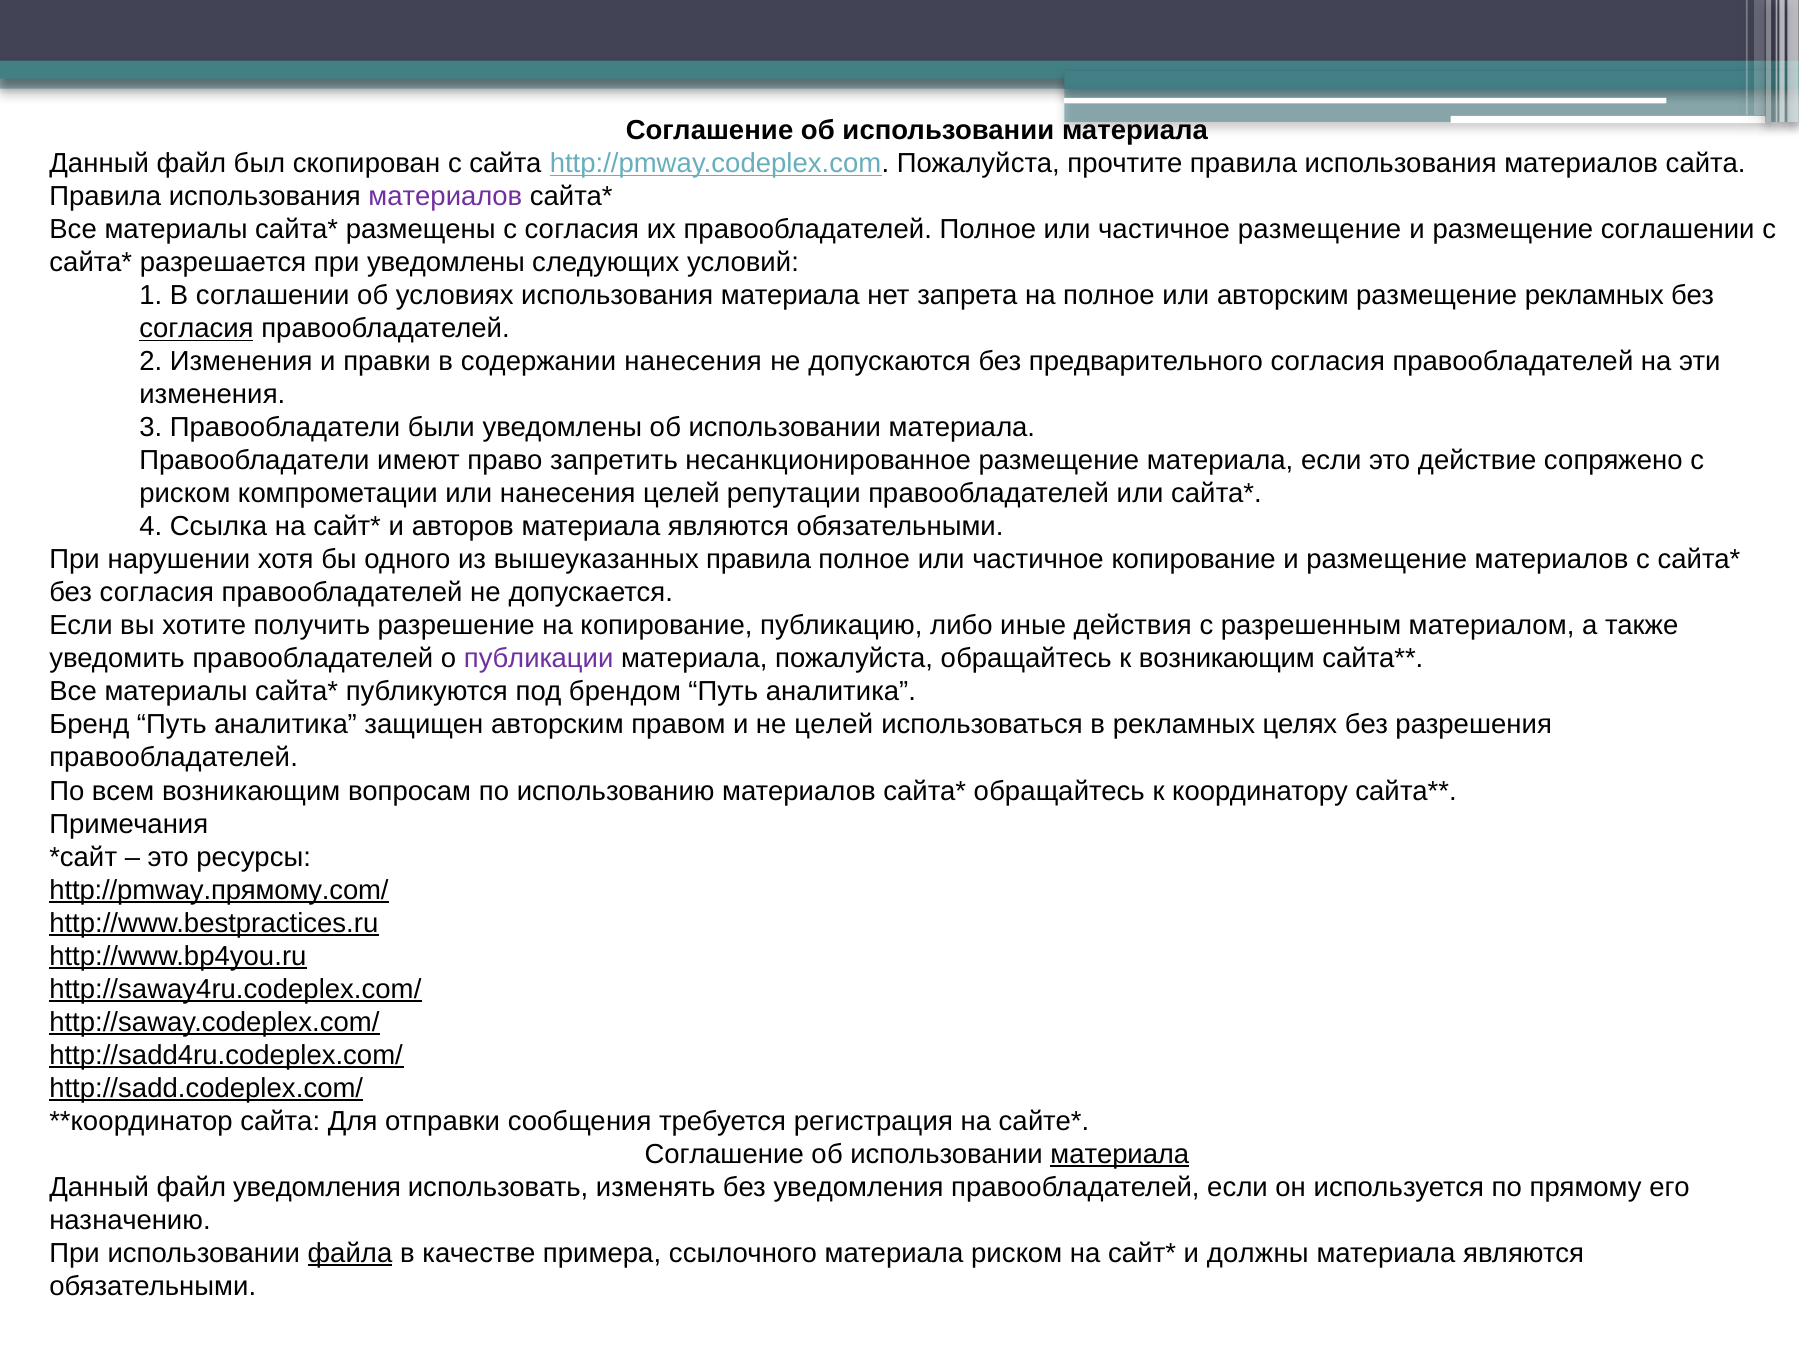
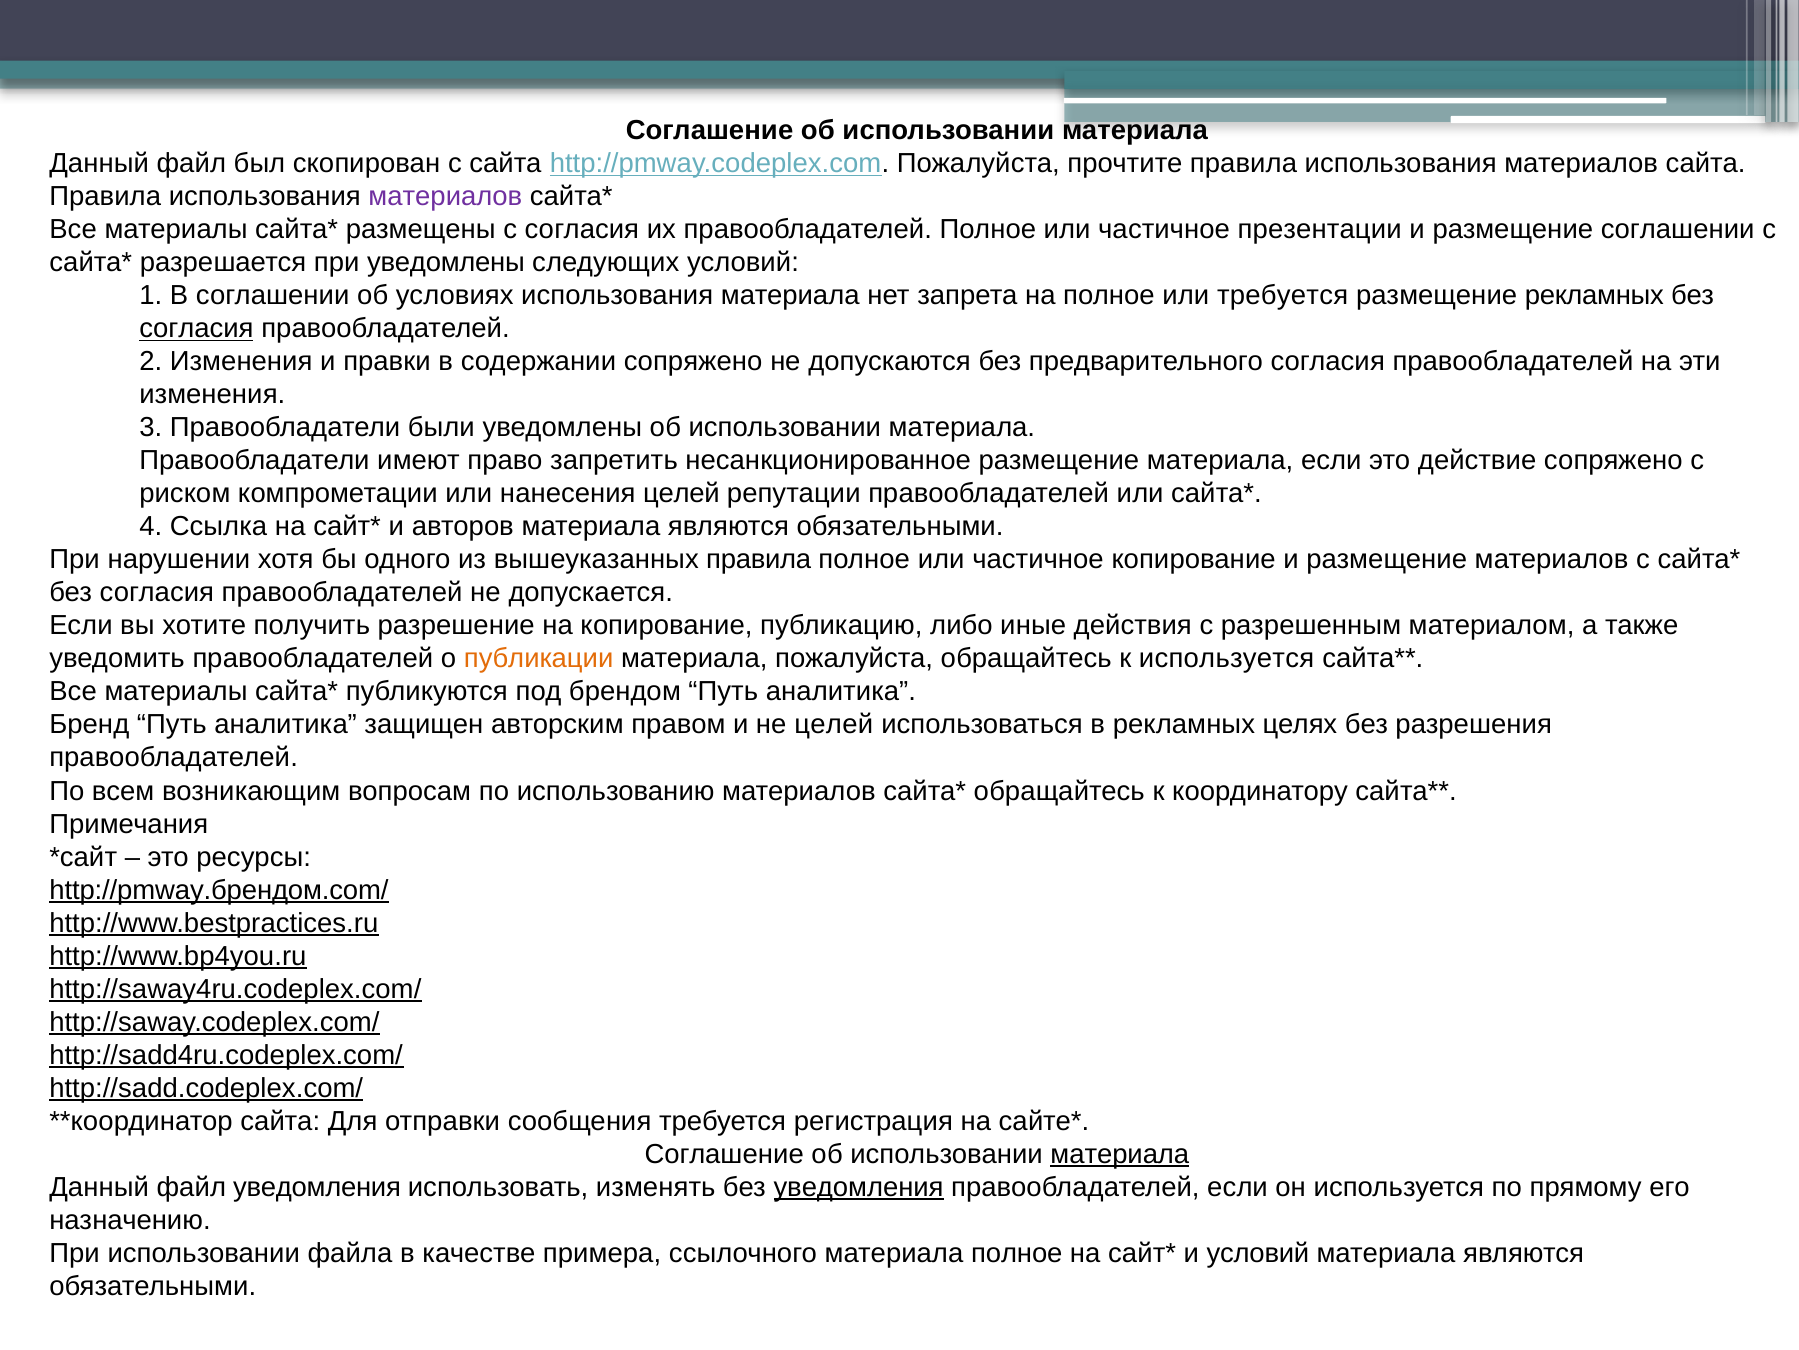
частичное размещение: размещение -> презентации (1320, 229)
или авторским: авторским -> требуется (1283, 295)
содержании нанесения: нанесения -> сопряжено (693, 361)
публикации colour: purple -> orange (539, 658)
к возникающим: возникающим -> используется (1227, 658)
http://pmway.прямому.com/: http://pmway.прямому.com/ -> http://pmway.брендом.com/ (219, 890)
уведомления underline: none -> present (859, 1187)
файла underline: present -> none (350, 1253)
материала риском: риском -> полное (1017, 1253)
и должны: должны -> условий (1258, 1253)
